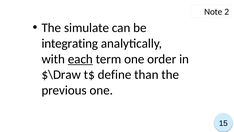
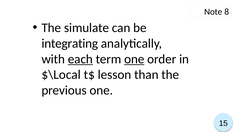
2: 2 -> 8 (227, 12)
one underline: none -> present (134, 59)
$\Draw: $\Draw -> $\Local (61, 74)
define: define -> lesson (114, 74)
